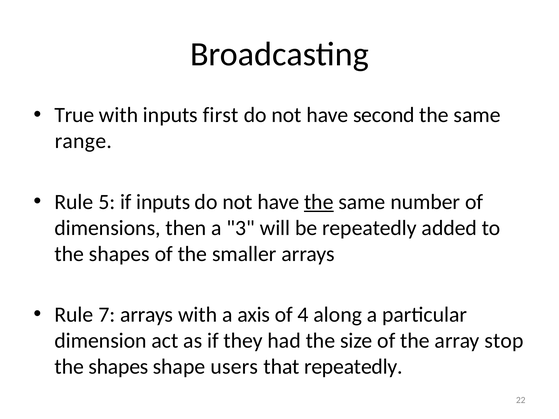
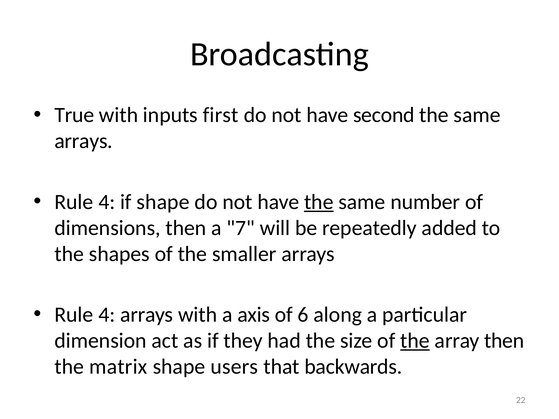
range: range -> arrays (84, 141)
5: 5 -> 4 (107, 202)
if inputs: inputs -> shape (163, 202)
3: 3 -> 7 (241, 228)
7: 7 -> 4 (107, 315)
4: 4 -> 6 (303, 315)
the underline: none -> present (415, 341)
array stop: stop -> then (504, 341)
shapes: shapes -> matrix (118, 367)
that repeatedly: repeatedly -> backwards (353, 367)
